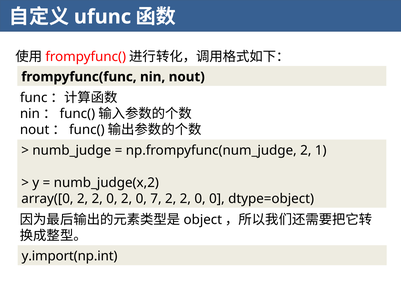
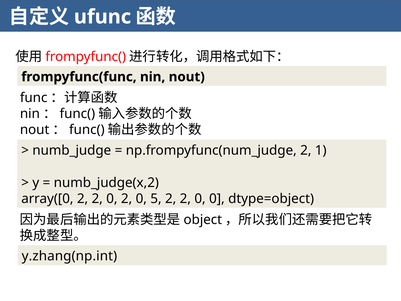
7: 7 -> 5 (156, 198)
y.import(np.int: y.import(np.int -> y.zhang(np.int (69, 256)
